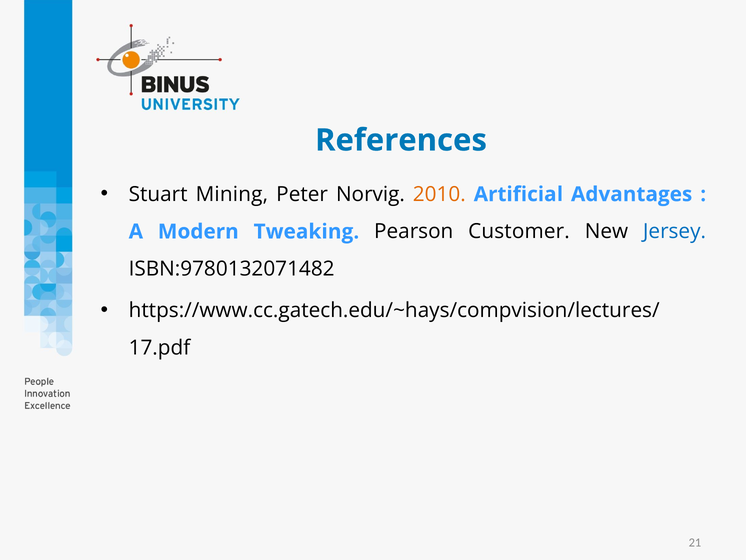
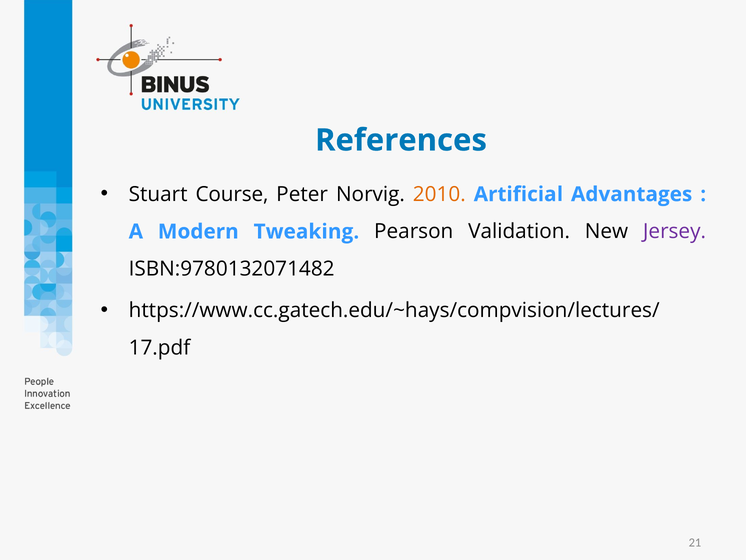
Mining: Mining -> Course (232, 194)
Customer: Customer -> Validation (519, 231)
Jersey colour: blue -> purple (674, 231)
